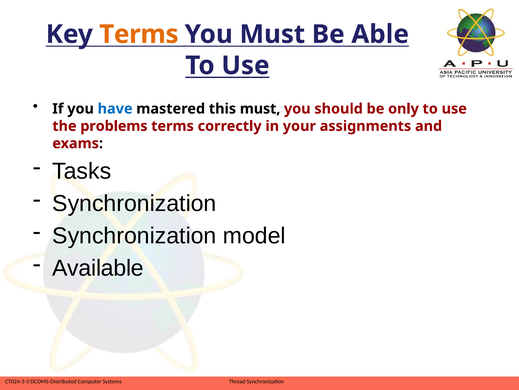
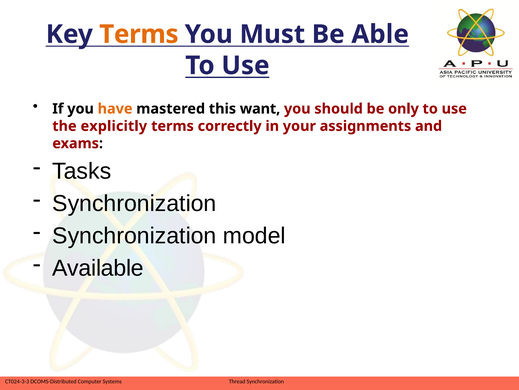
have colour: blue -> orange (115, 109)
this must: must -> want (260, 109)
problems: problems -> explicitly (114, 126)
